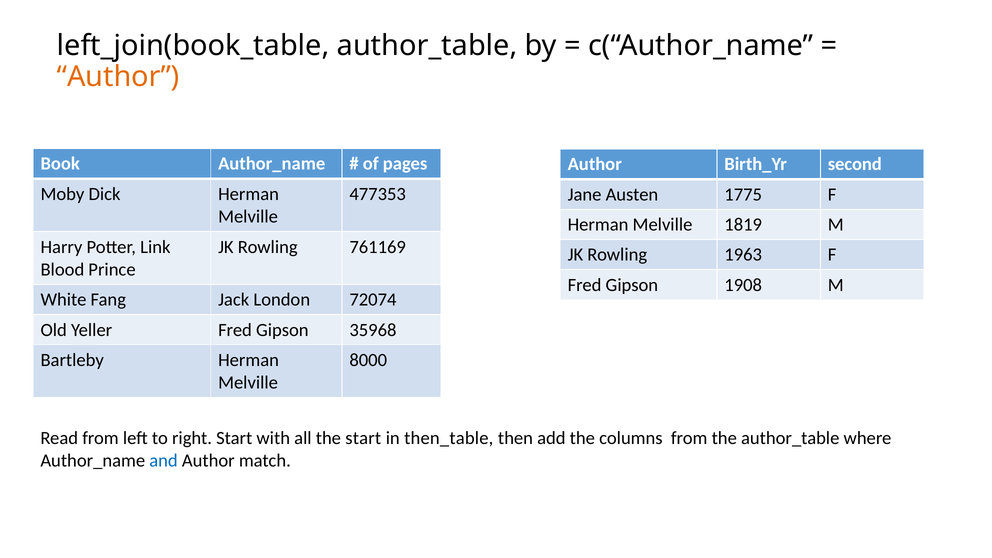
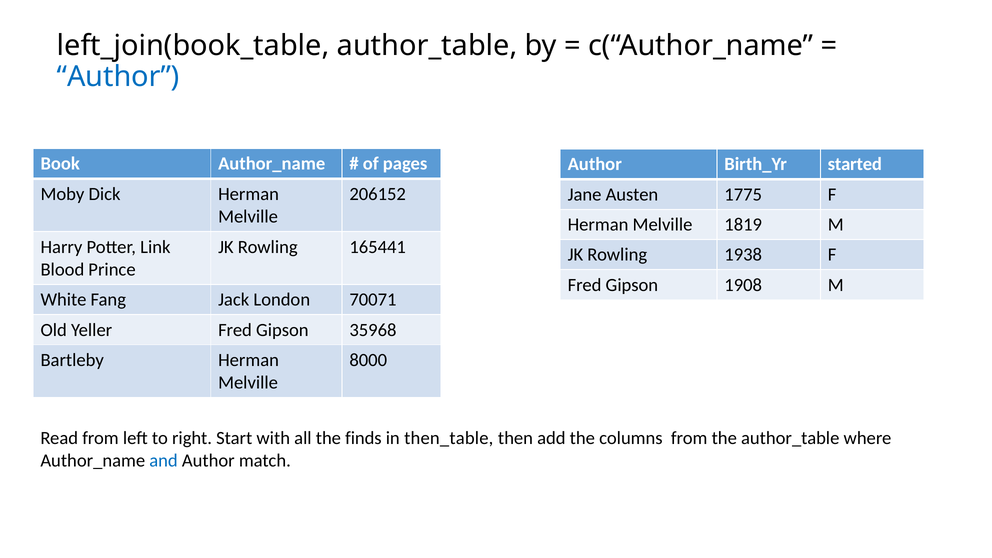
Author colour: orange -> blue (118, 77)
second: second -> started (855, 164)
477353: 477353 -> 206152 (378, 194)
761169: 761169 -> 165441 (378, 247)
1963: 1963 -> 1938 (743, 255)
72074: 72074 -> 70071 (373, 300)
the start: start -> finds (363, 438)
